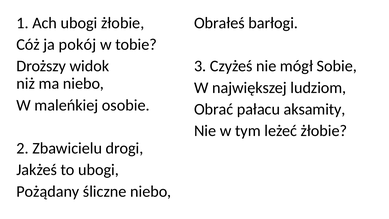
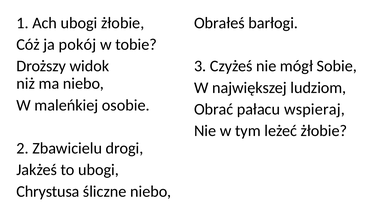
aksamity: aksamity -> wspieraj (314, 109)
Pożądany: Pożądany -> Chrystusa (48, 191)
